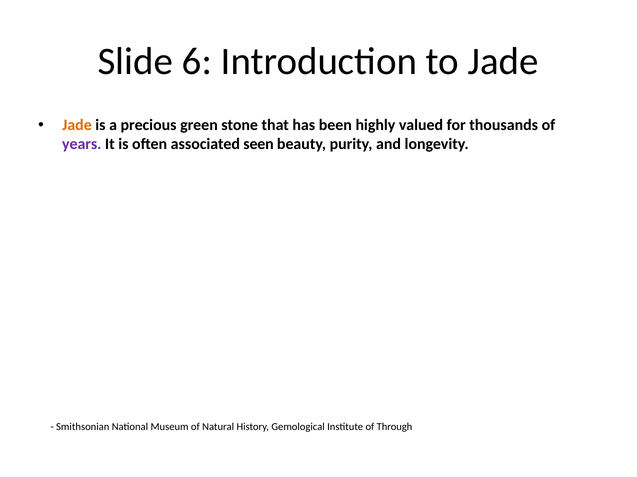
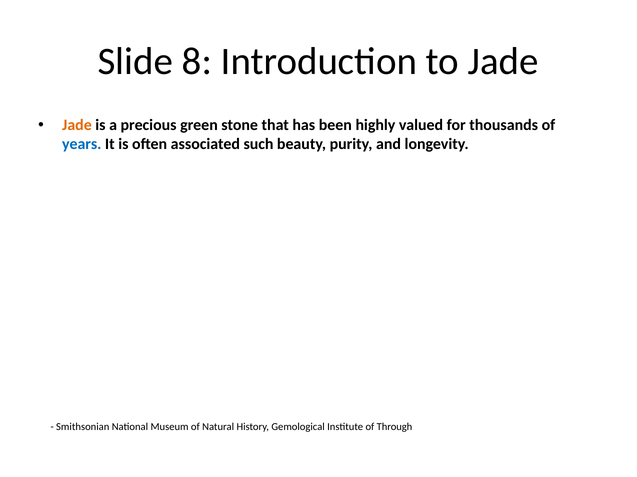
6: 6 -> 8 (197, 62)
years colour: purple -> blue (82, 144)
seen: seen -> such (258, 144)
